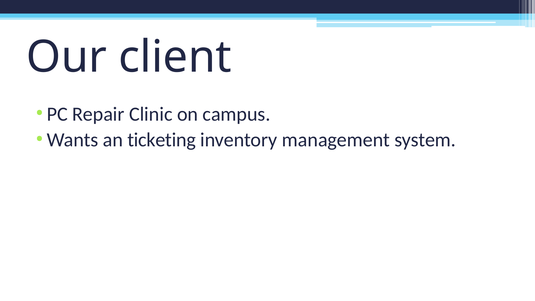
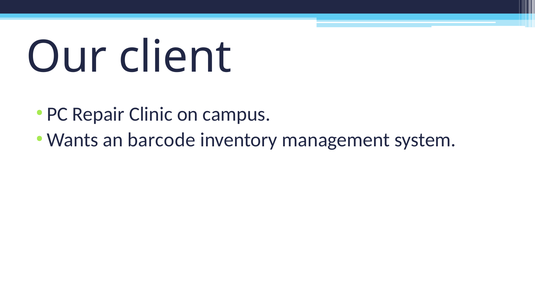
ticketing: ticketing -> barcode (161, 140)
